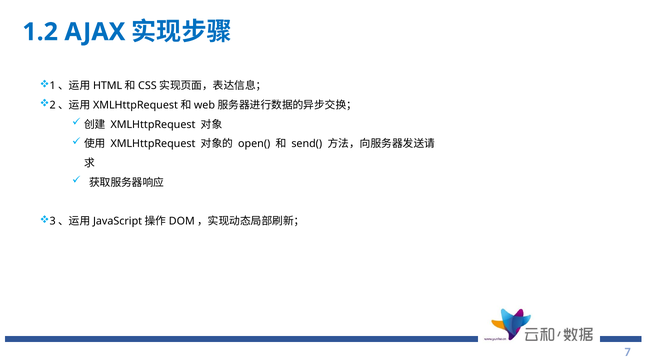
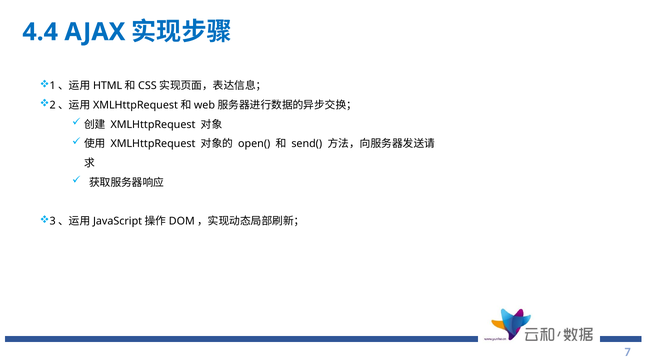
1.2: 1.2 -> 4.4 (40, 32)
